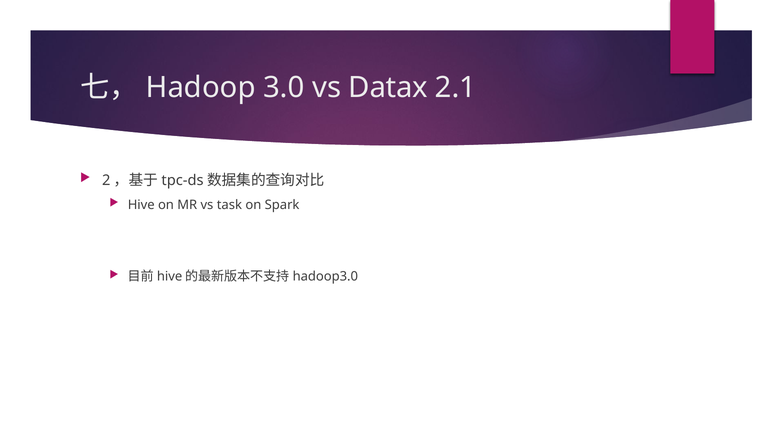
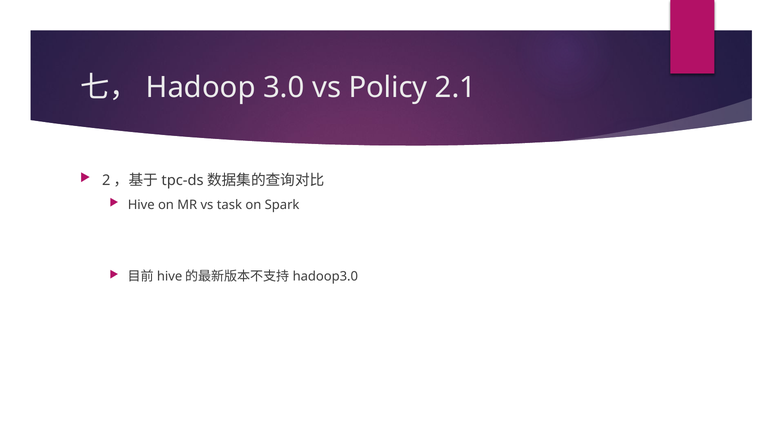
Datax: Datax -> Policy (388, 87)
